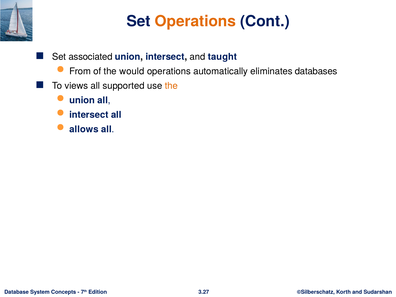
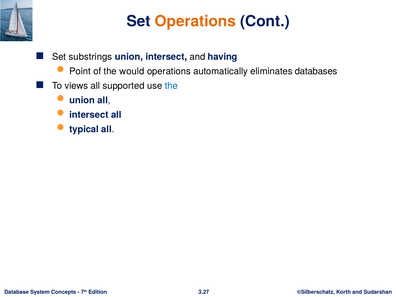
associated: associated -> substrings (90, 57)
taught: taught -> having (223, 57)
From: From -> Point (80, 71)
the colour: orange -> blue (171, 86)
allows: allows -> typical (84, 129)
